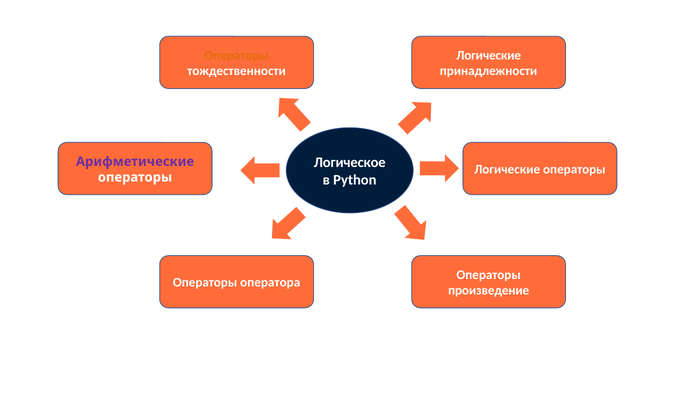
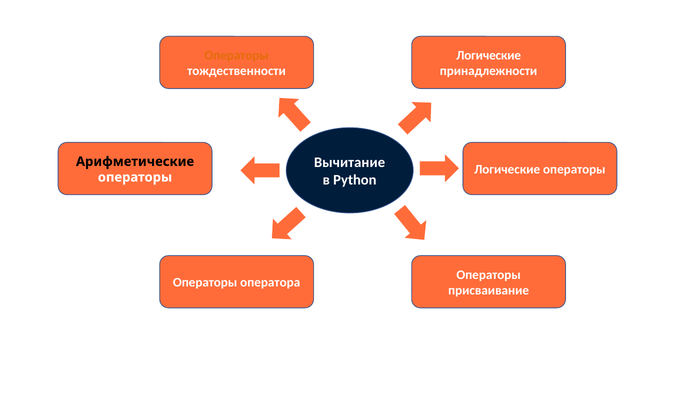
Логическое: Логическое -> Вычитание (350, 163)
Арифметические colour: purple -> black (135, 162)
произведение: произведение -> присваивание (489, 291)
